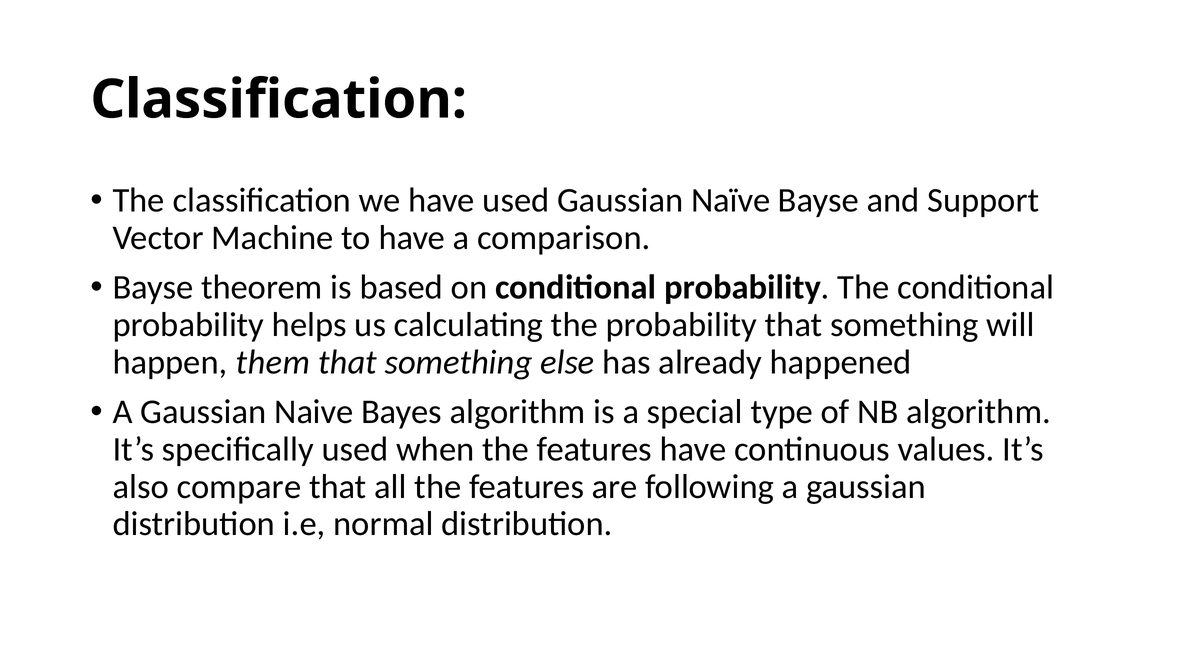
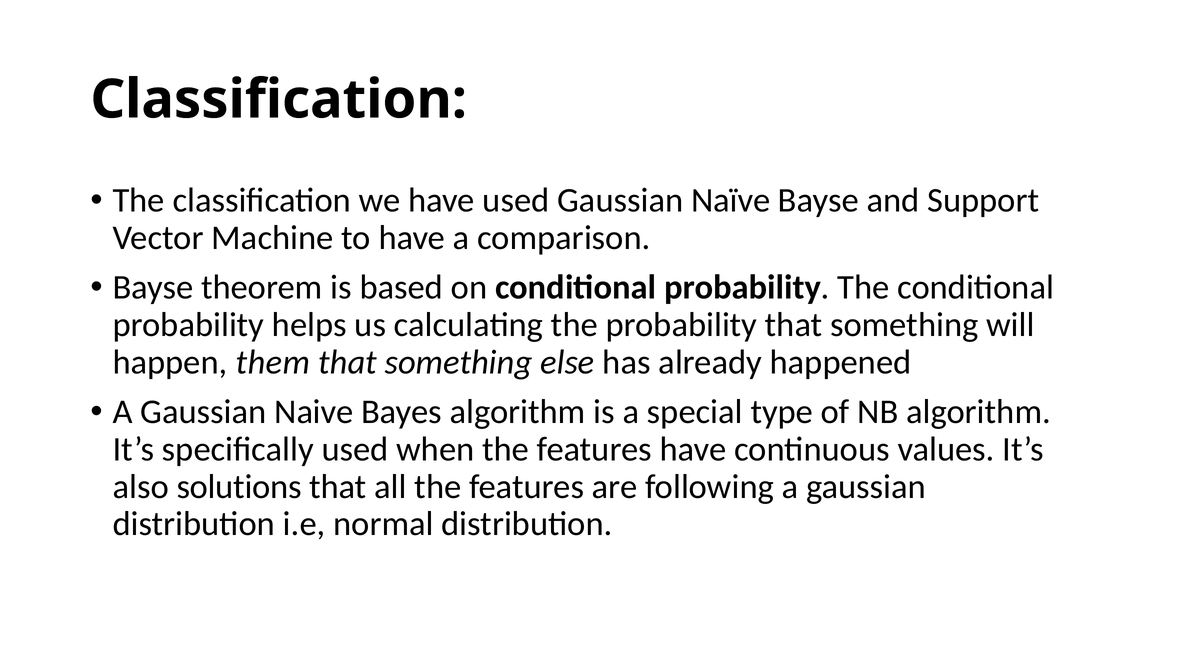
compare: compare -> solutions (239, 487)
